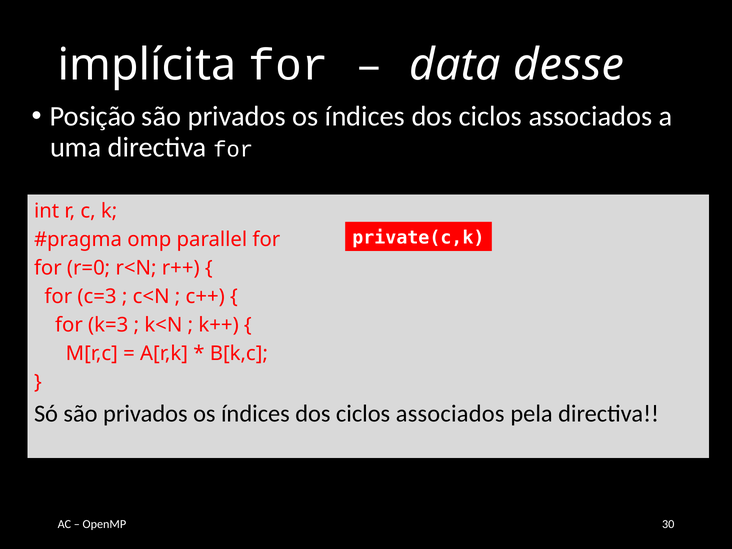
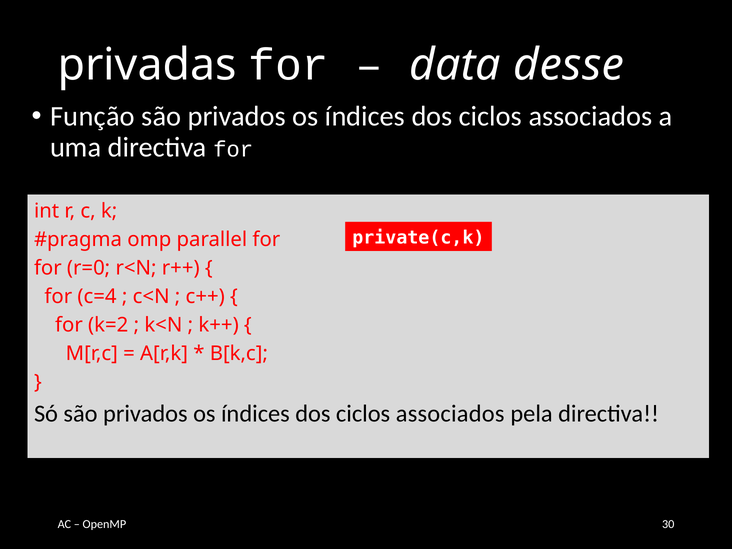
implícita: implícita -> privadas (147, 65)
Posição: Posição -> Função (92, 116)
c=3: c=3 -> c=4 (97, 297)
k=3: k=3 -> k=2 (108, 325)
